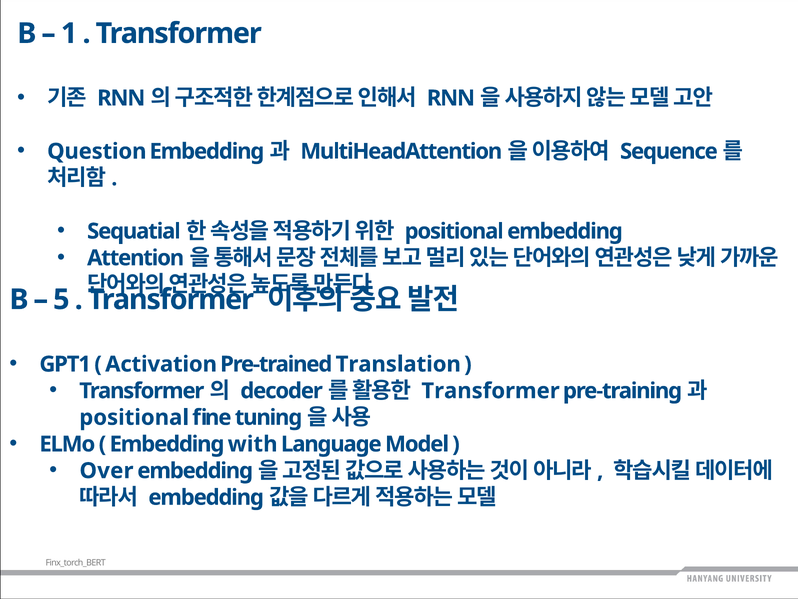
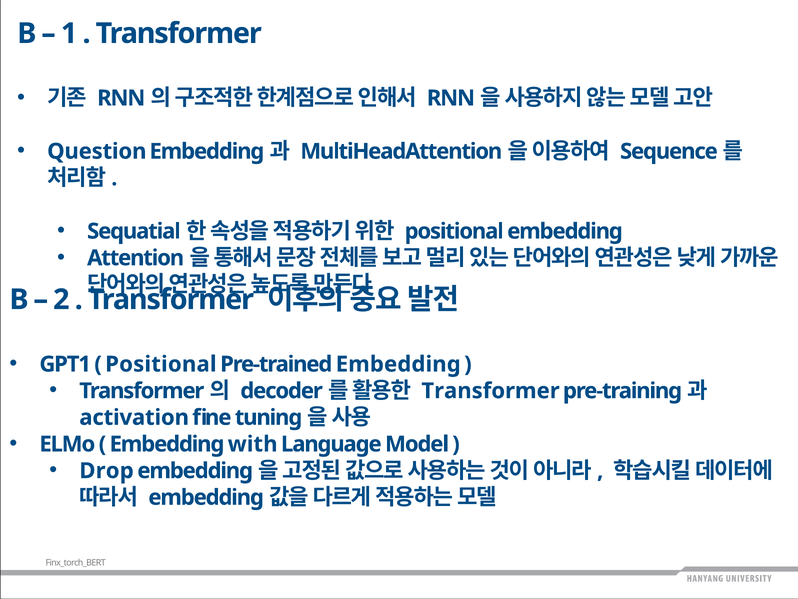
5: 5 -> 2 (61, 299)
Activation: Activation -> Positional (161, 364)
Pre-trained Translation: Translation -> Embedding (398, 364)
positional: positional -> activation (134, 417)
Over: Over -> Drop (107, 470)
